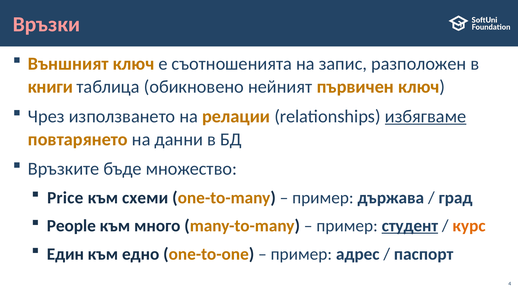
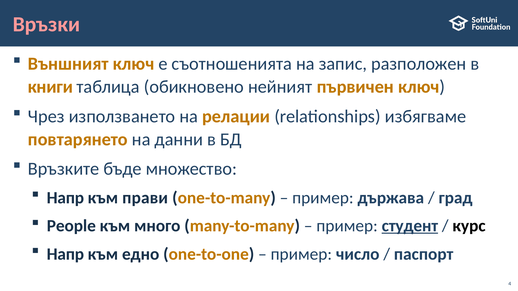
избягваме underline: present -> none (426, 116)
Price: Price -> Напр (65, 198)
схеми: схеми -> прави (145, 198)
курс colour: orange -> black (469, 226)
Един: Един -> Напр (65, 254)
адрес: адрес -> число (358, 254)
